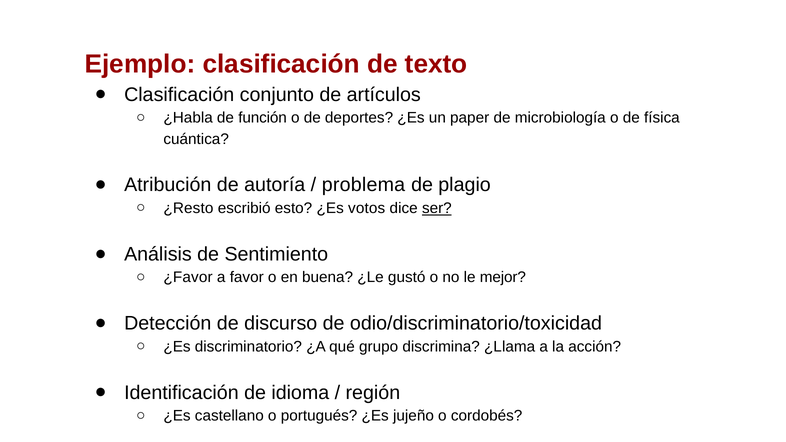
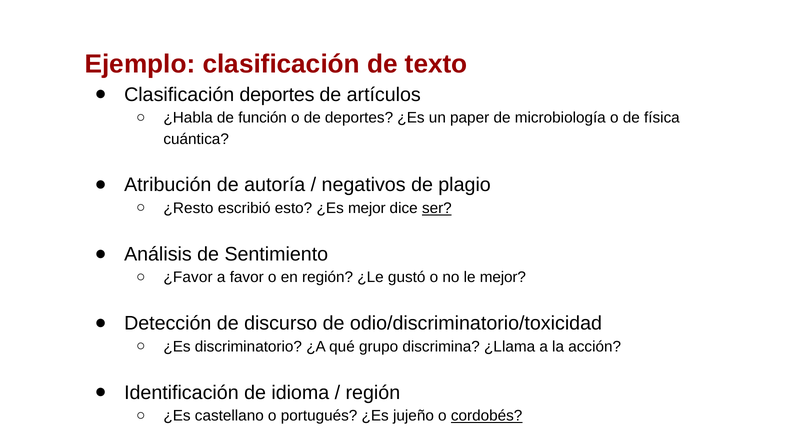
Clasificación conjunto: conjunto -> deportes (277, 95)
problema: problema -> negativos (364, 185)
¿Es votos: votos -> mejor (367, 208)
en buena: buena -> región (328, 278)
cordobés underline: none -> present (487, 416)
